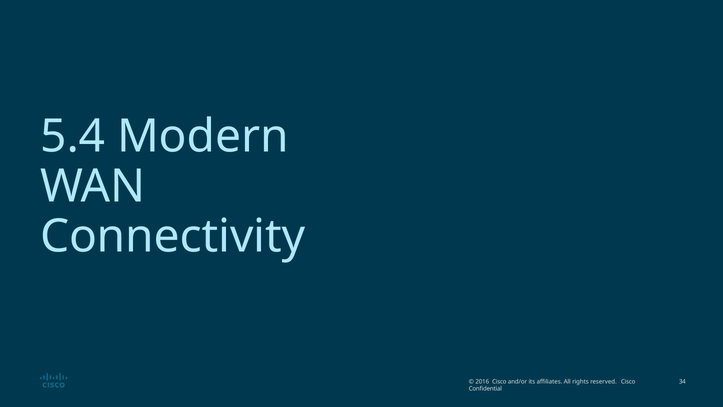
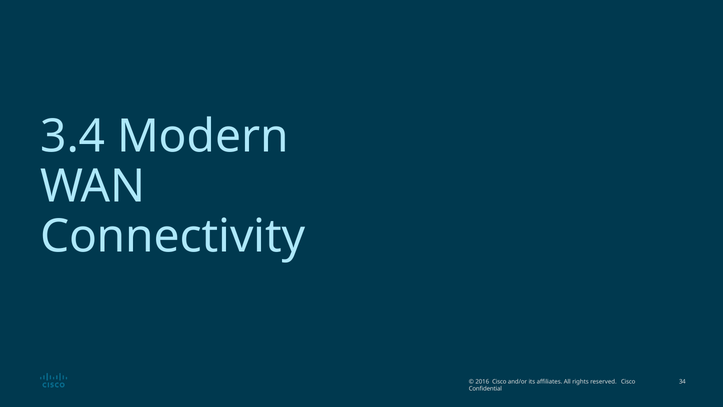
5.4: 5.4 -> 3.4 (73, 136)
